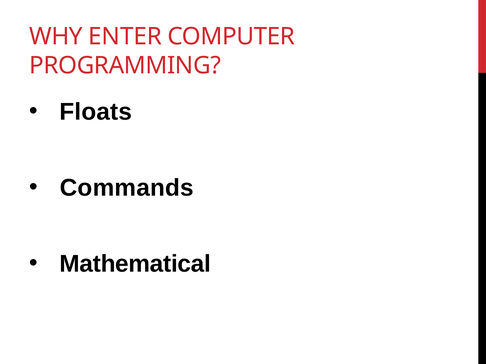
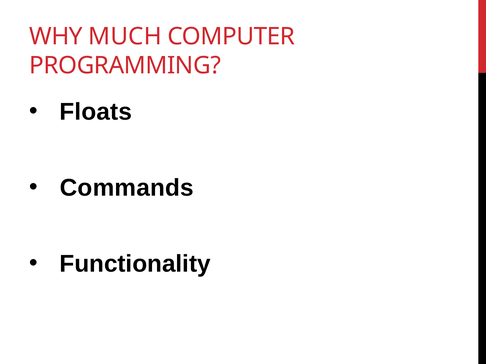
ENTER: ENTER -> MUCH (125, 37)
Mathematical: Mathematical -> Functionality (135, 264)
